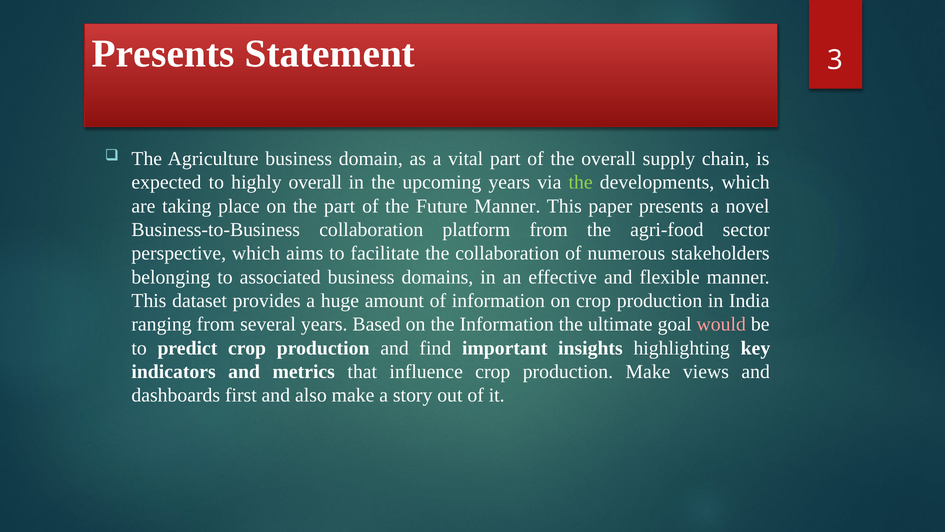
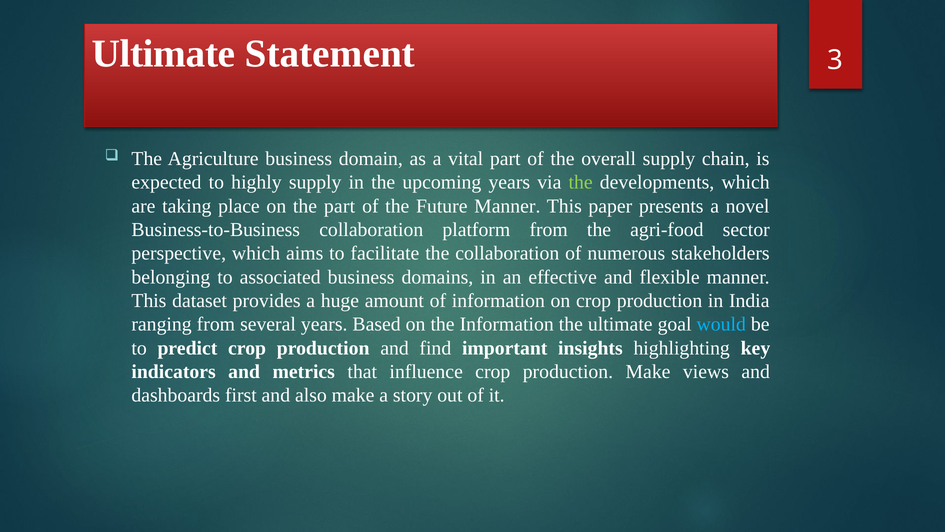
Presents: Presents -> Ultimate (163, 54)
highly overall: overall -> supply (315, 182)
would colour: pink -> light blue (721, 324)
